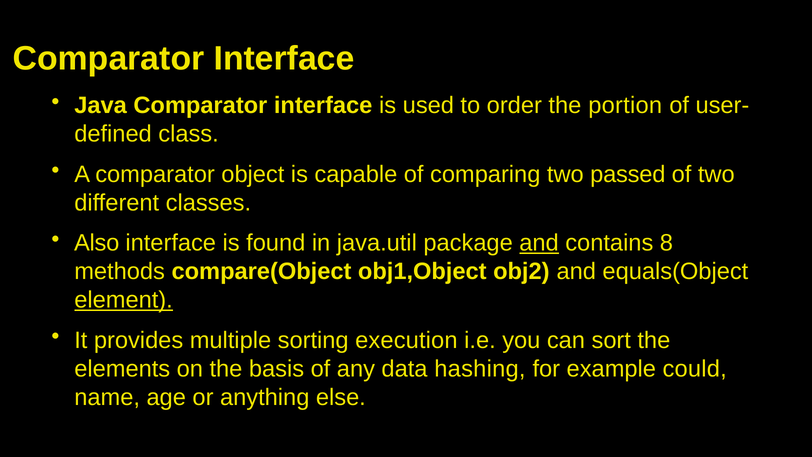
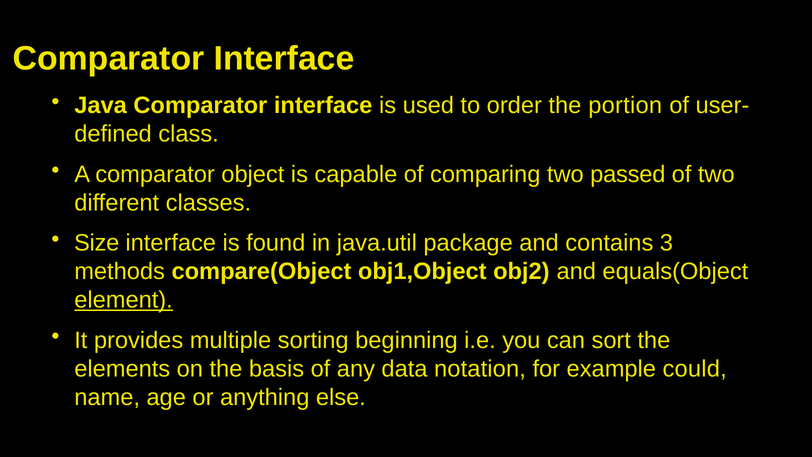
Also: Also -> Size (97, 243)
and underline: present -> none (539, 243)
8: 8 -> 3 (666, 243)
execution: execution -> beginning (406, 340)
hashing: hashing -> notation (480, 369)
